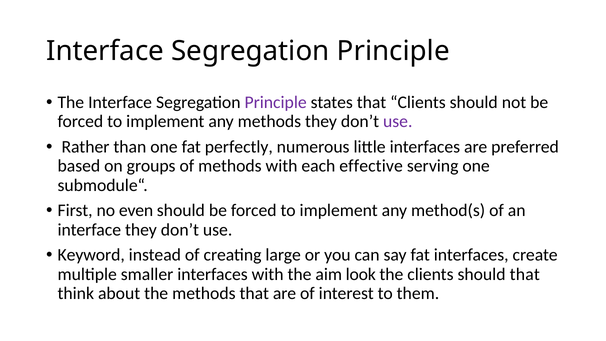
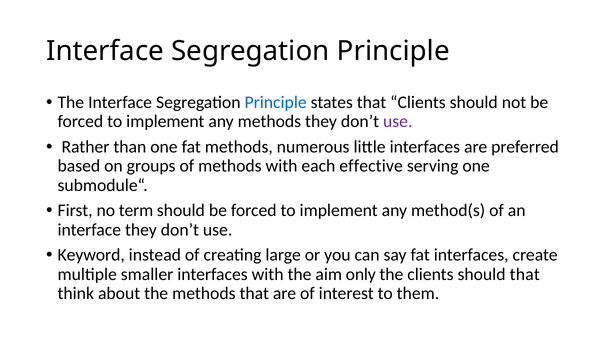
Principle colour: purple -> blue (276, 102)
fat perfectly: perfectly -> methods (239, 147)
even: even -> term (136, 211)
look: look -> only (361, 274)
